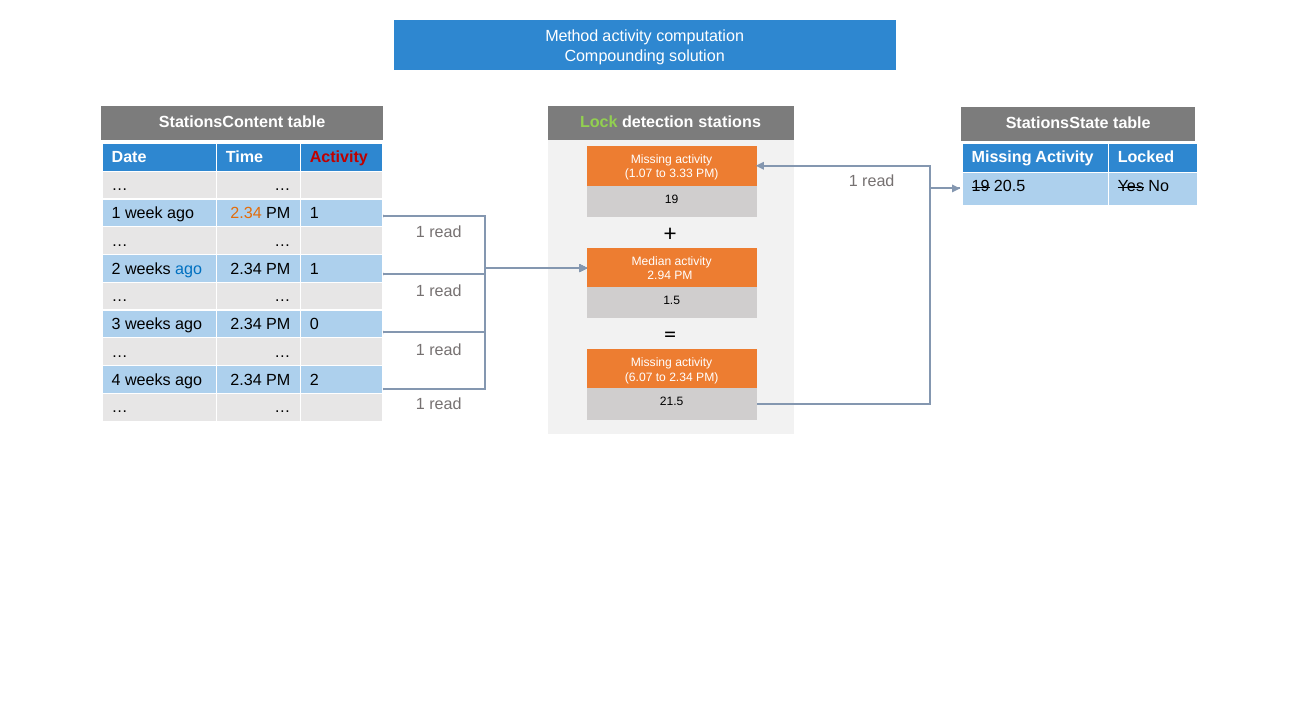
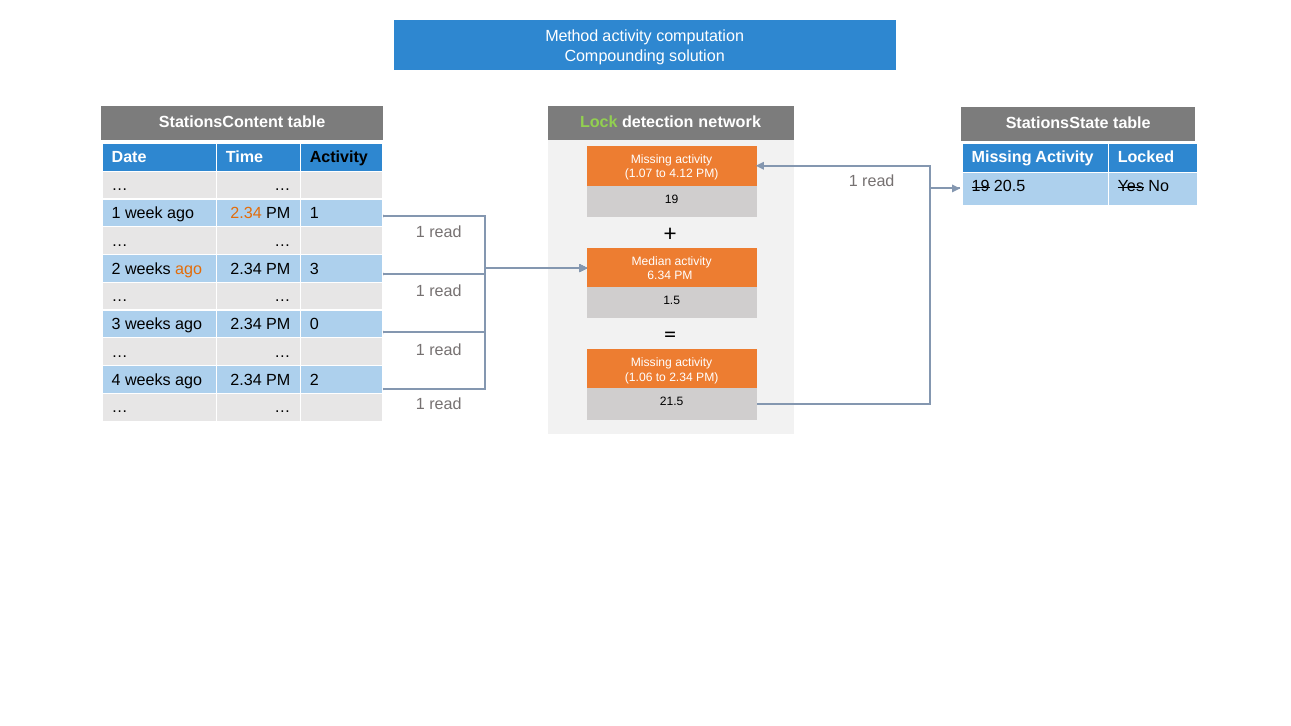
stations: stations -> network (730, 122)
Activity colour: red -> black (339, 158)
3.33: 3.33 -> 4.12 (681, 174)
ago colour: blue -> orange (189, 269)
1: 1 -> 3 (314, 269)
2.94: 2.94 -> 6.34 (659, 276)
6.07: 6.07 -> 1.06 (639, 377)
